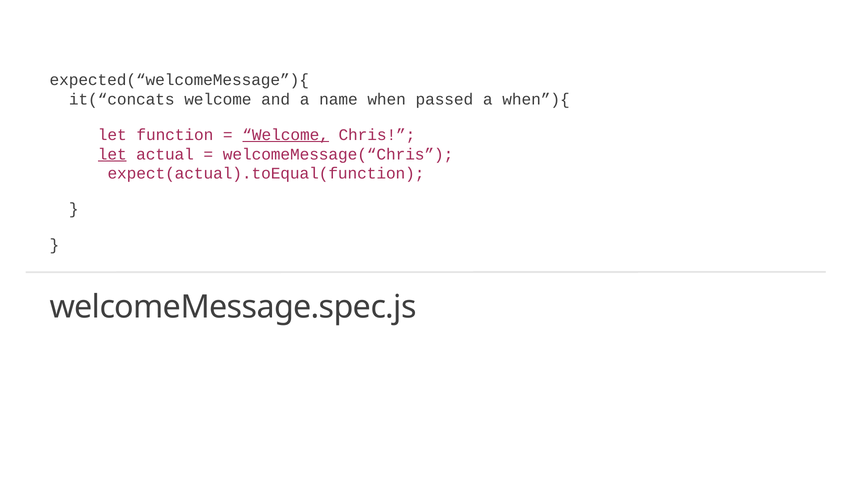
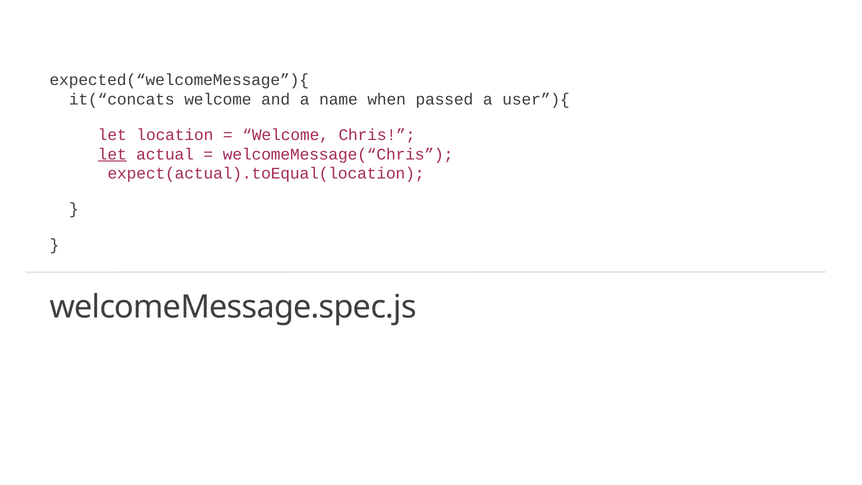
when”){: when”){ -> user”){ (536, 99)
function: function -> location (175, 135)
Welcome underline: present -> none (286, 135)
expect(actual).toEqual(function: expect(actual).toEqual(function -> expect(actual).toEqual(location (266, 174)
